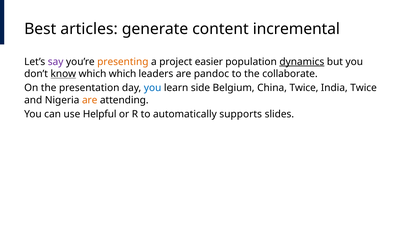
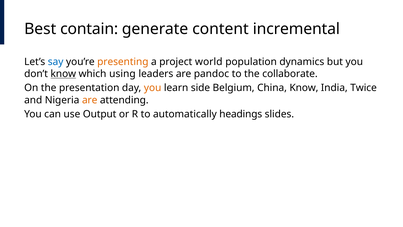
articles: articles -> contain (89, 29)
say colour: purple -> blue (56, 62)
easier: easier -> world (209, 62)
dynamics underline: present -> none (302, 62)
which which: which -> using (122, 74)
you colour: blue -> orange (153, 88)
China Twice: Twice -> Know (304, 88)
Helpful: Helpful -> Output (100, 114)
supports: supports -> headings (241, 114)
